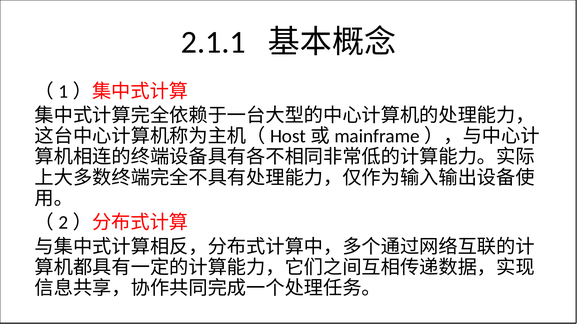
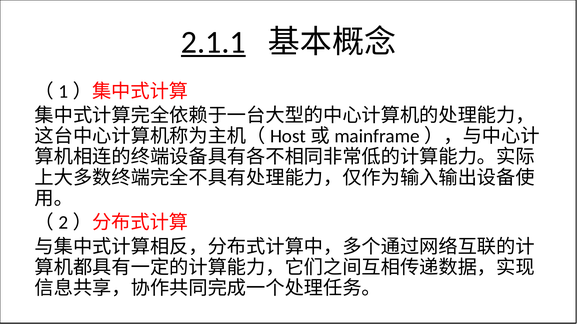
2.1.1 underline: none -> present (213, 42)
